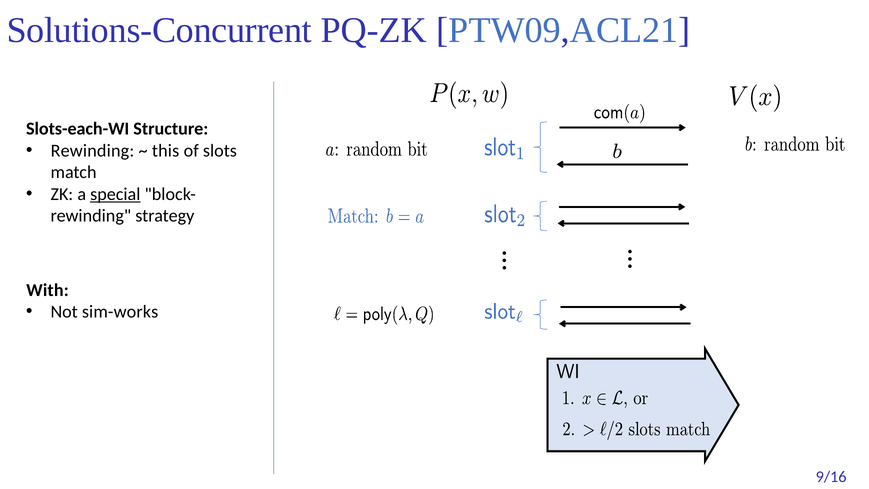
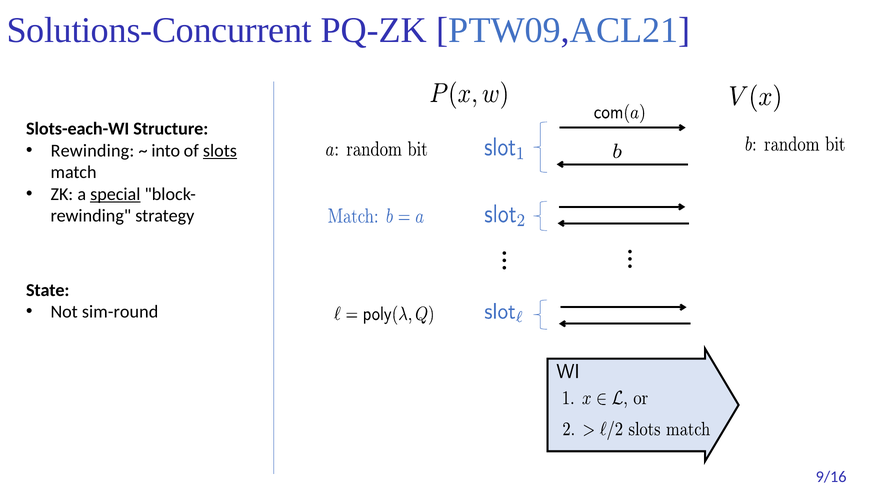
this: this -> into (166, 151)
slots underline: none -> present (220, 151)
With: With -> State (48, 290)
sim-works: sim-works -> sim-round (120, 312)
